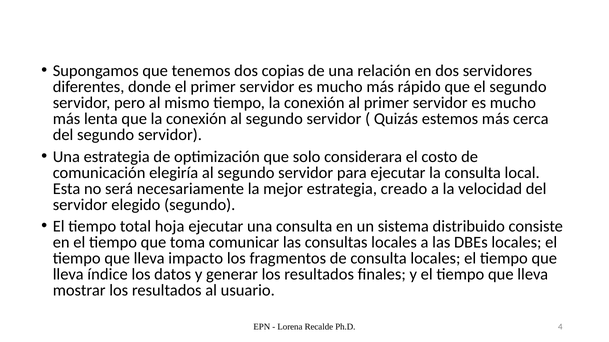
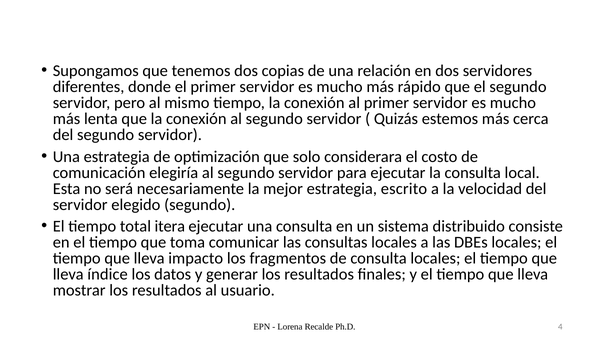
creado: creado -> escrito (404, 189)
hoja: hoja -> itera (170, 227)
